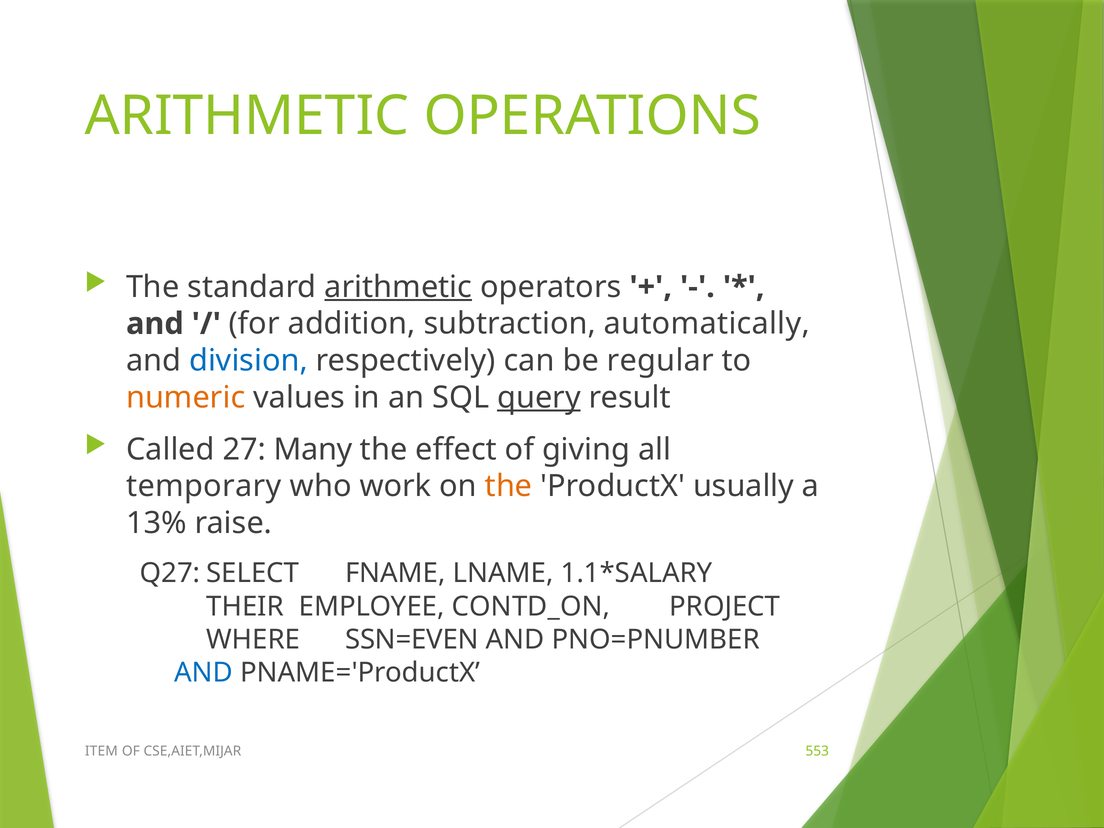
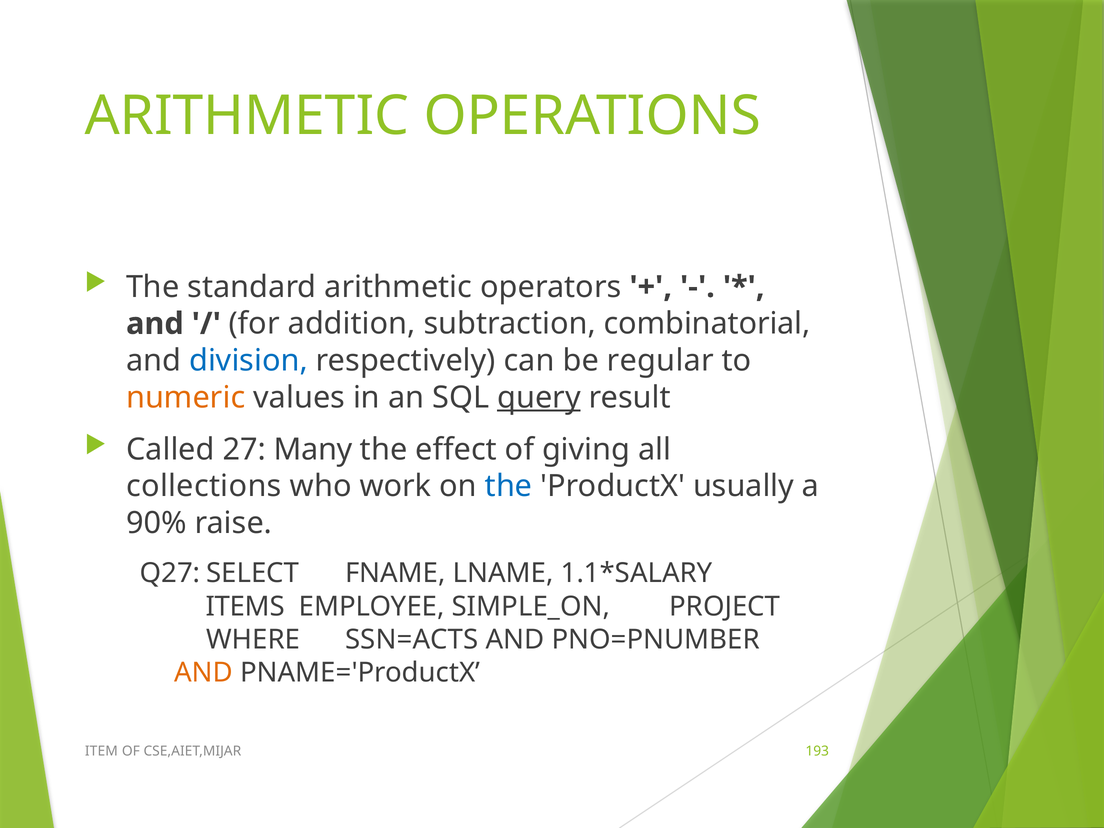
arithmetic underline: present -> none (398, 287)
automatically: automatically -> combinatorial (707, 324)
temporary: temporary -> collections (204, 486)
the colour: orange -> blue (509, 486)
13%: 13% -> 90% (156, 523)
THEIR: THEIR -> ITEMS (245, 606)
CONTD_ON: CONTD_ON -> SIMPLE_ON (531, 606)
SSN=EVEN: SSN=EVEN -> SSN=ACTS (412, 640)
AND colour: blue -> orange (204, 673)
553: 553 -> 193 (817, 751)
